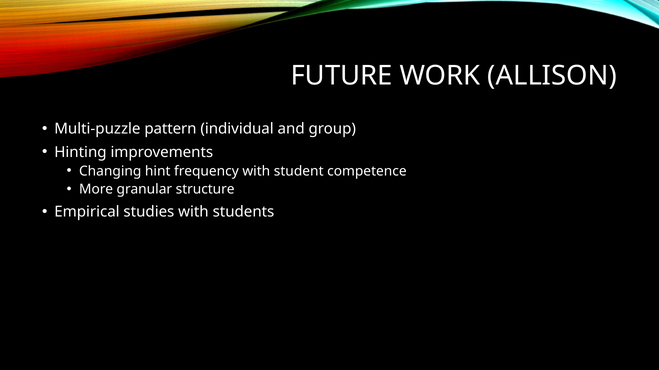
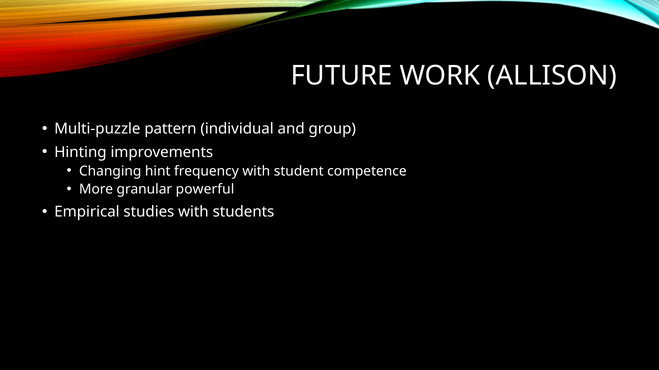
structure: structure -> powerful (205, 190)
